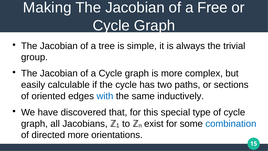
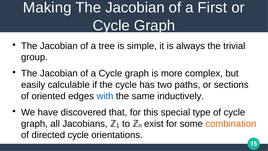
Free: Free -> First (212, 8)
combination colour: blue -> orange (231, 123)
directed more: more -> cycle (78, 135)
